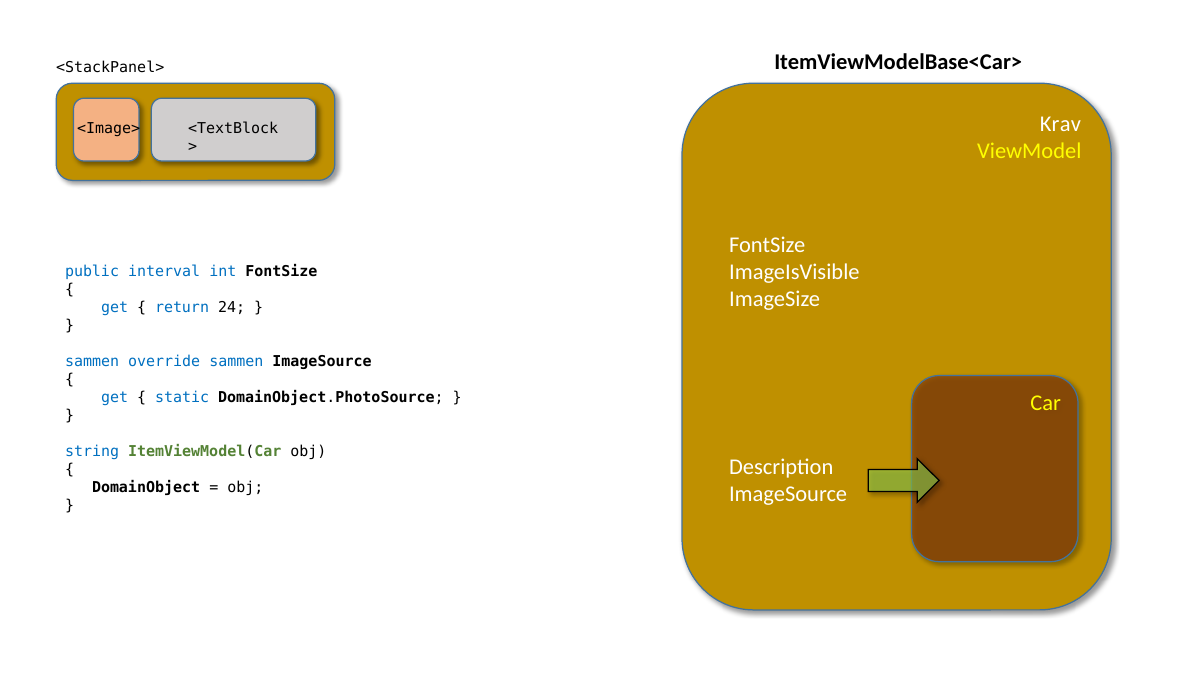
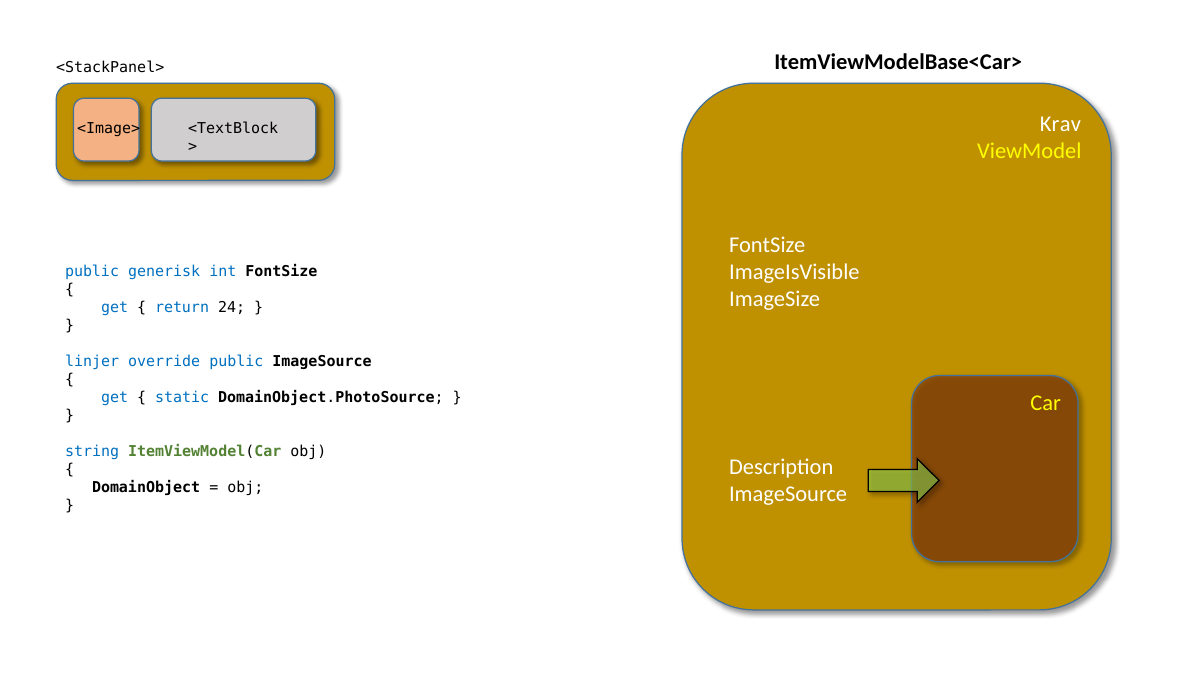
interval: interval -> generisk (164, 272)
sammen: sammen -> linjer (92, 362)
override sammen: sammen -> public (236, 362)
